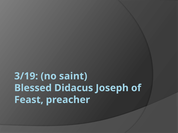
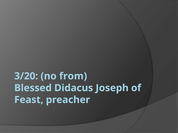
3/19: 3/19 -> 3/20 (26, 76)
saint: saint -> from (73, 76)
